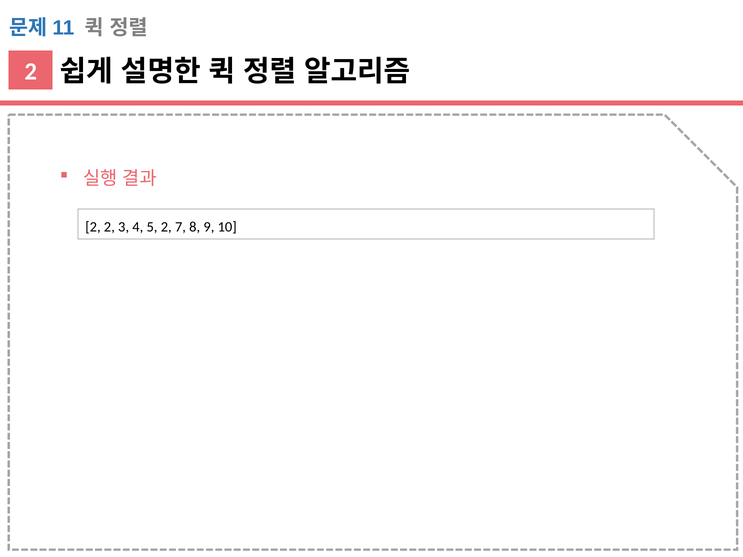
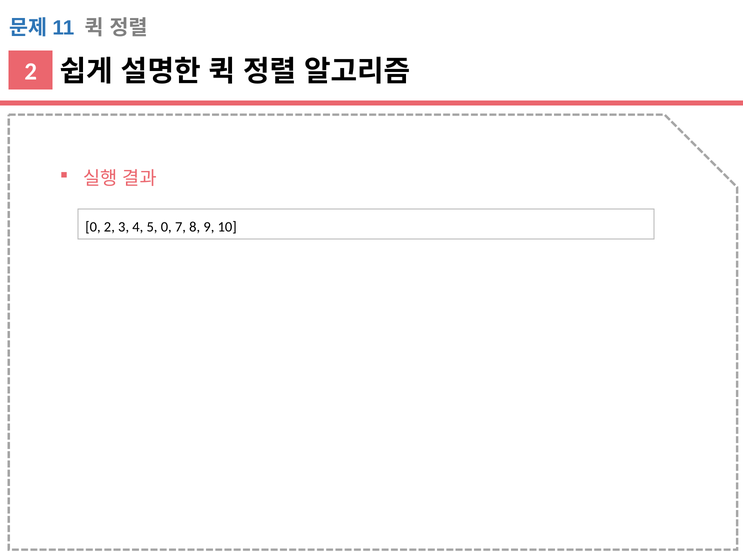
2: 2 -> 0 (93, 227)
5 2: 2 -> 0 (166, 227)
